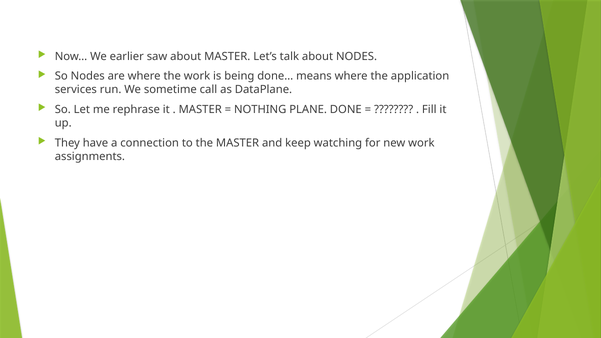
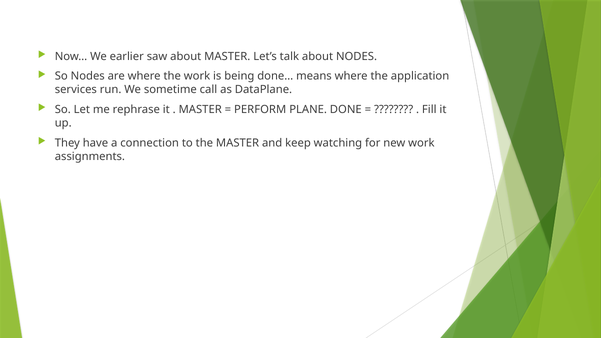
NOTHING: NOTHING -> PERFORM (260, 110)
